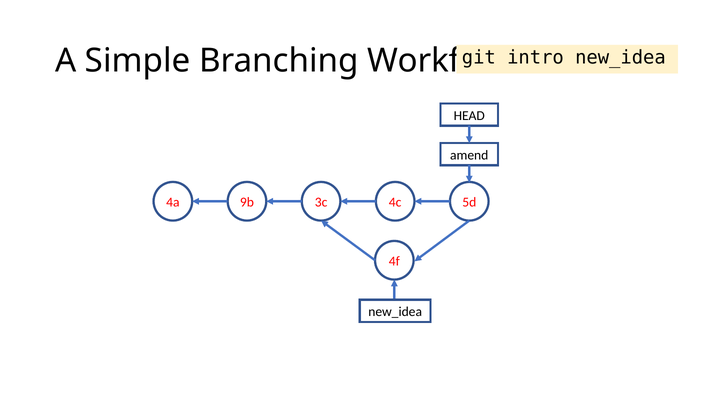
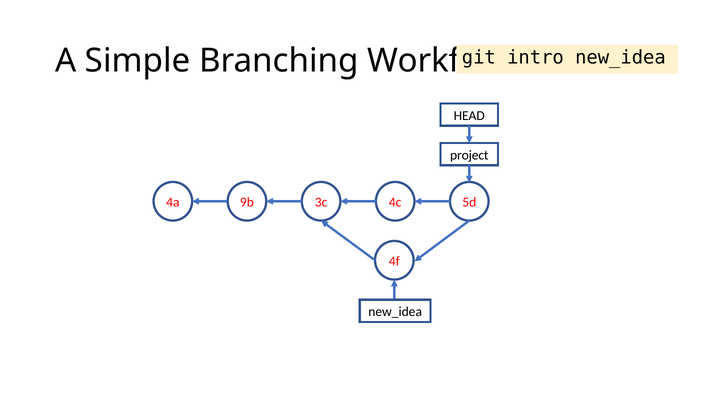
amend: amend -> project (469, 155)
